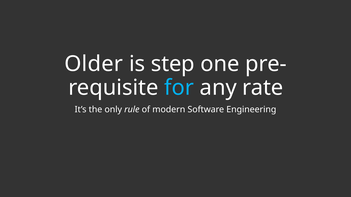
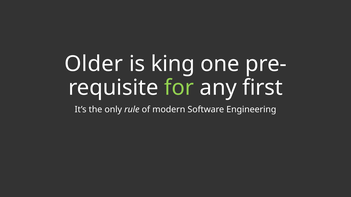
step: step -> king (173, 64)
for colour: light blue -> light green (179, 88)
rate: rate -> first (263, 88)
